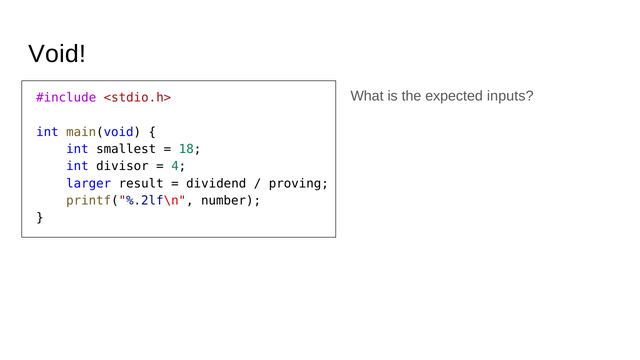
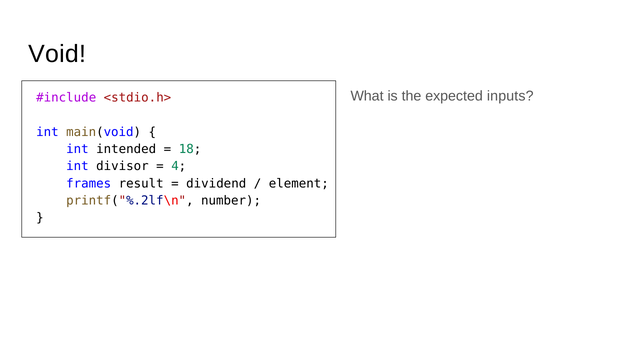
smallest: smallest -> intended (126, 149)
larger: larger -> frames (89, 183)
proving: proving -> element (299, 183)
